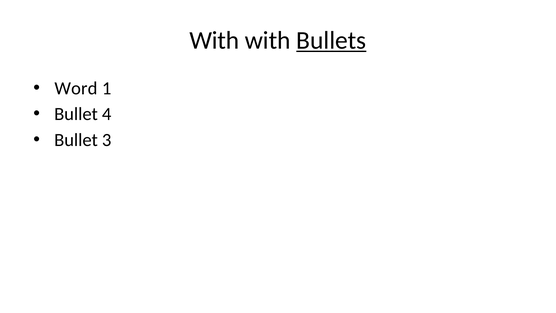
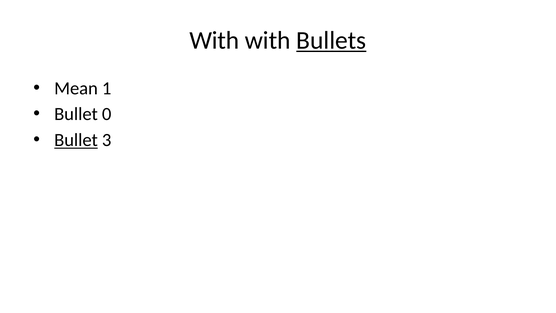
Word: Word -> Mean (76, 88)
4: 4 -> 0 (107, 114)
Bullet underline: none -> present (76, 140)
